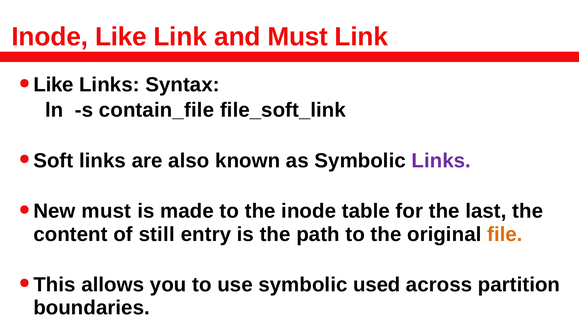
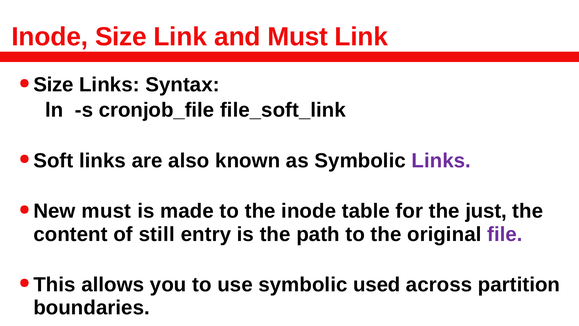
Inode Like: Like -> Size (121, 37)
Like: Like -> Size (54, 85)
contain_file: contain_file -> cronjob_file (157, 110)
last: last -> just (486, 211)
file colour: orange -> purple (505, 234)
